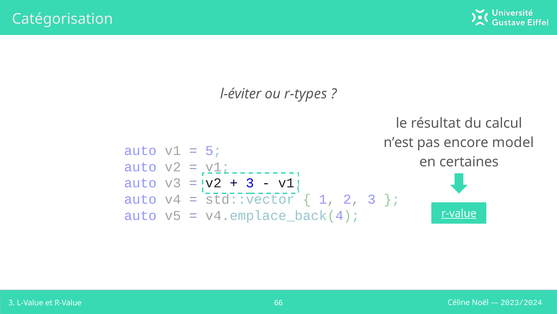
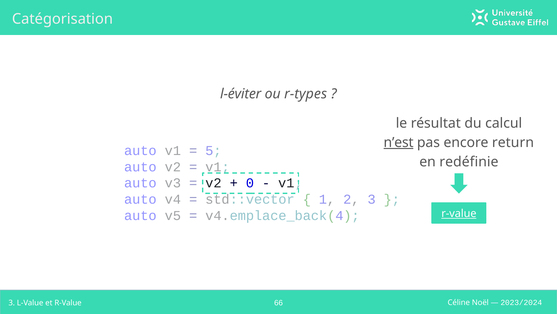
n’est underline: none -> present (399, 142)
model: model -> return (513, 142)
certaines: certaines -> redéfinie (469, 161)
3: 3 -> 0 (250, 183)
